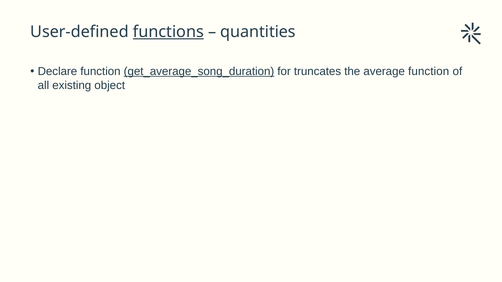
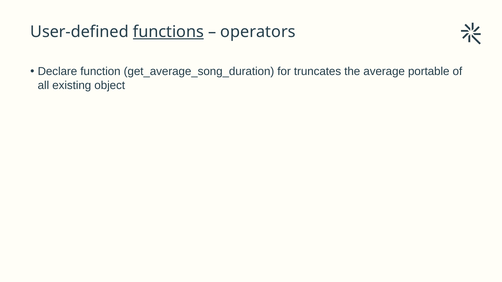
quantities: quantities -> operators (258, 32)
get_average_song_duration underline: present -> none (199, 72)
average function: function -> portable (429, 72)
